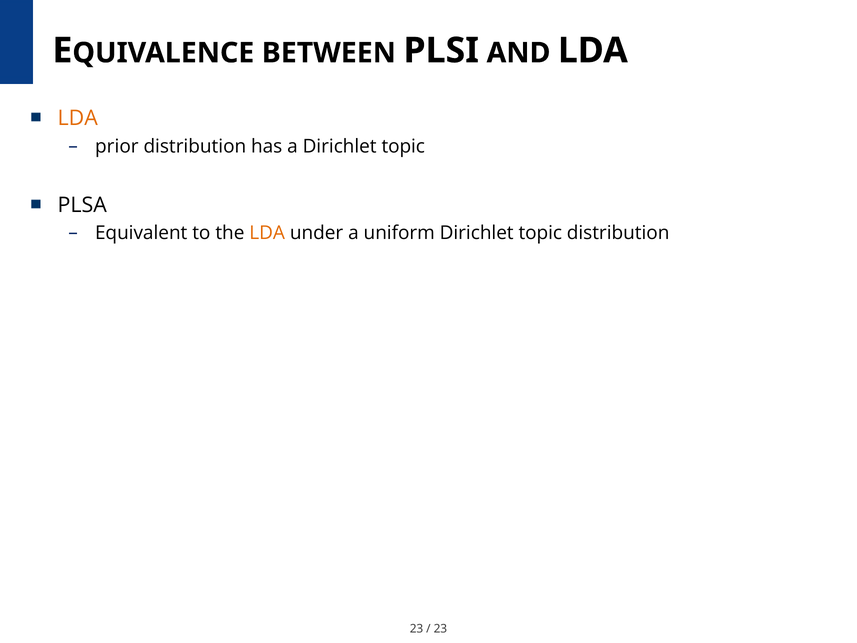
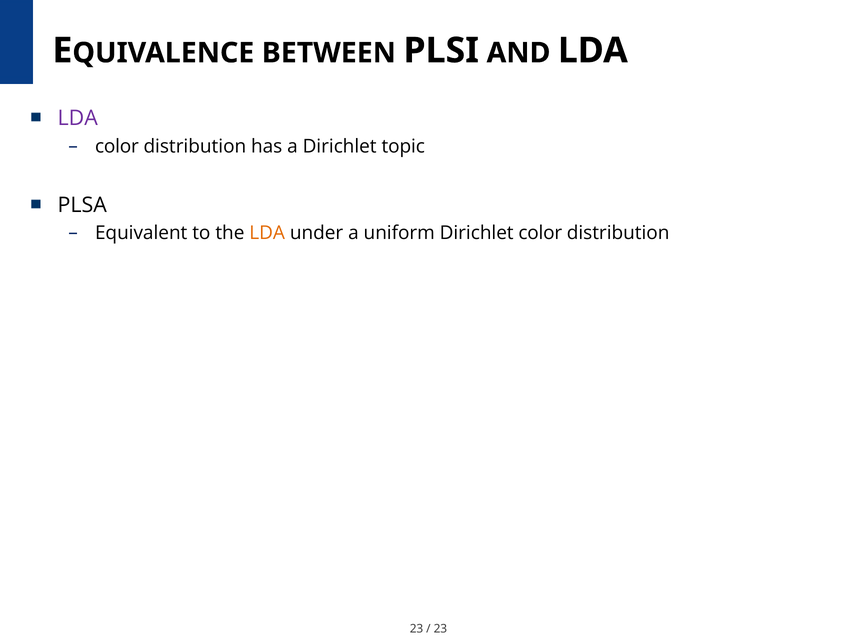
LDA colour: orange -> purple (78, 118)
prior: prior -> color (117, 146)
uniform Dirichlet topic: topic -> color (540, 233)
